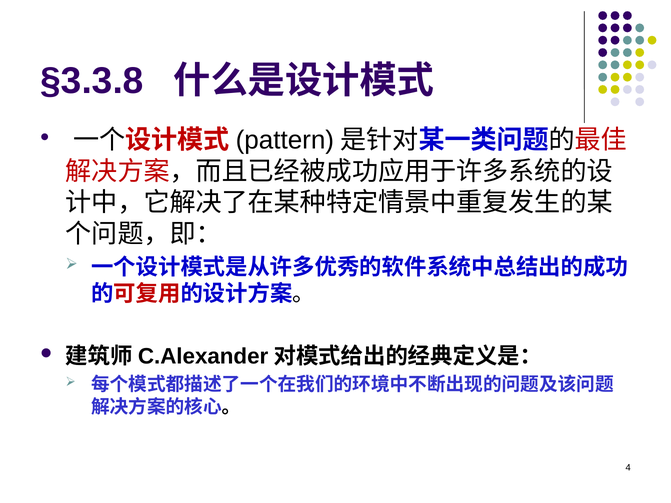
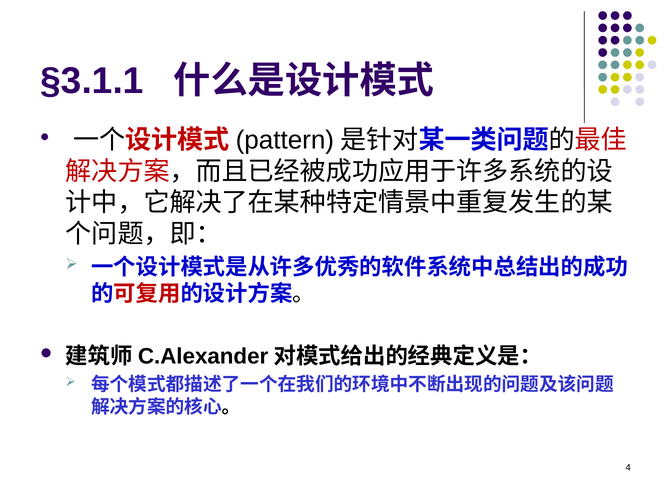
§3.3.8: §3.3.8 -> §3.1.1 (92, 81)
